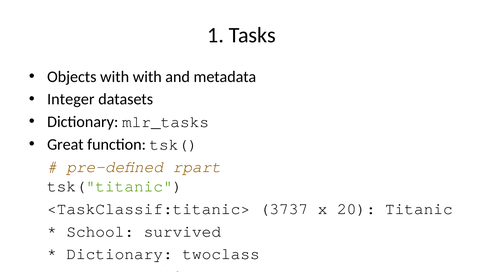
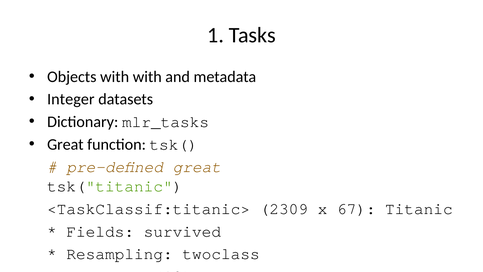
pre-defined rpart: rpart -> great (197, 167)
3737: 3737 -> 2309 (284, 209)
20: 20 -> 67 (356, 209)
School: School -> Fields (100, 231)
Dictionary: Dictionary -> Resampling (120, 254)
